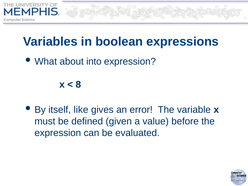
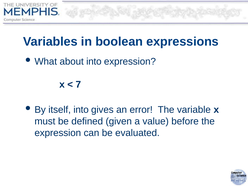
8: 8 -> 7 (78, 85)
itself like: like -> into (81, 110)
